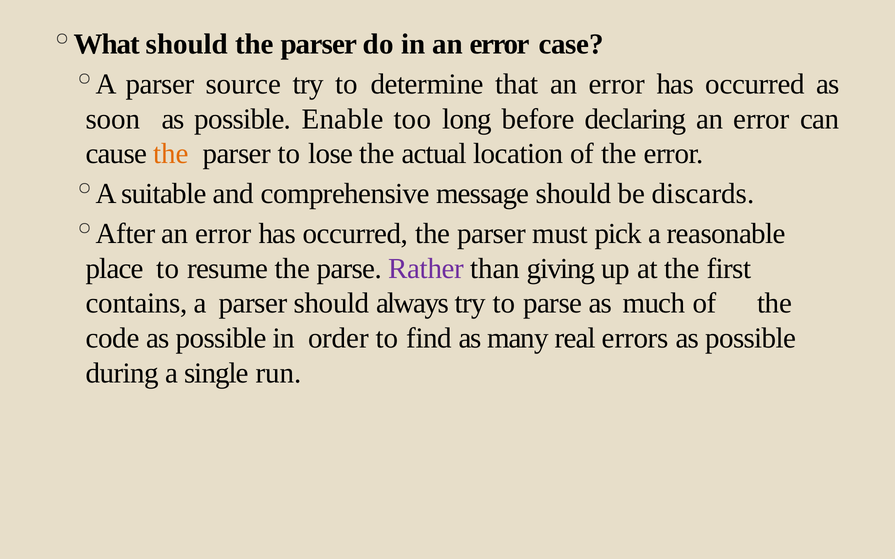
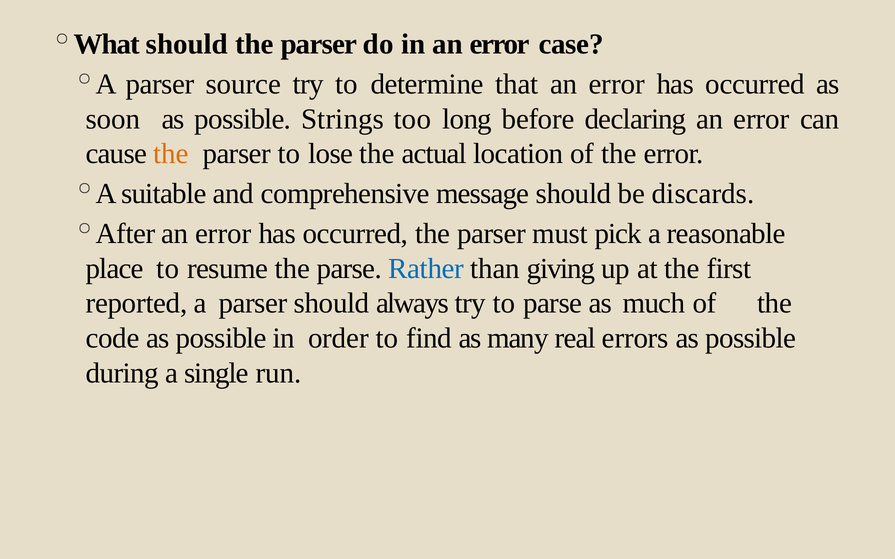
Enable: Enable -> Strings (343, 119)
Rather colour: purple -> blue (426, 269)
contains: contains -> reported (137, 304)
